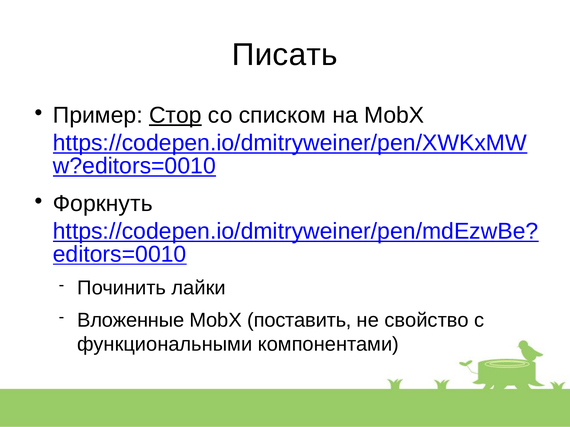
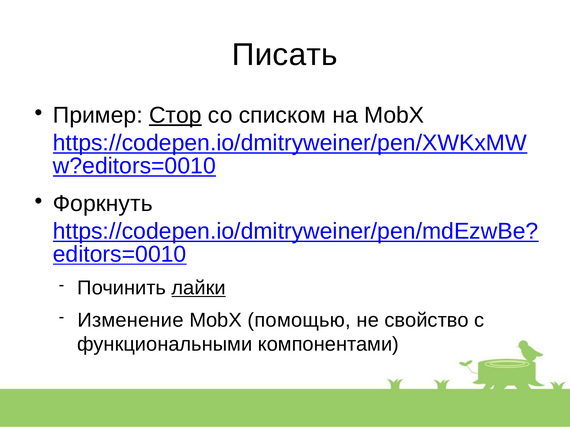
лайки underline: none -> present (199, 288)
Вложенные: Вложенные -> Изменение (131, 320)
поставить: поставить -> помощью (299, 320)
